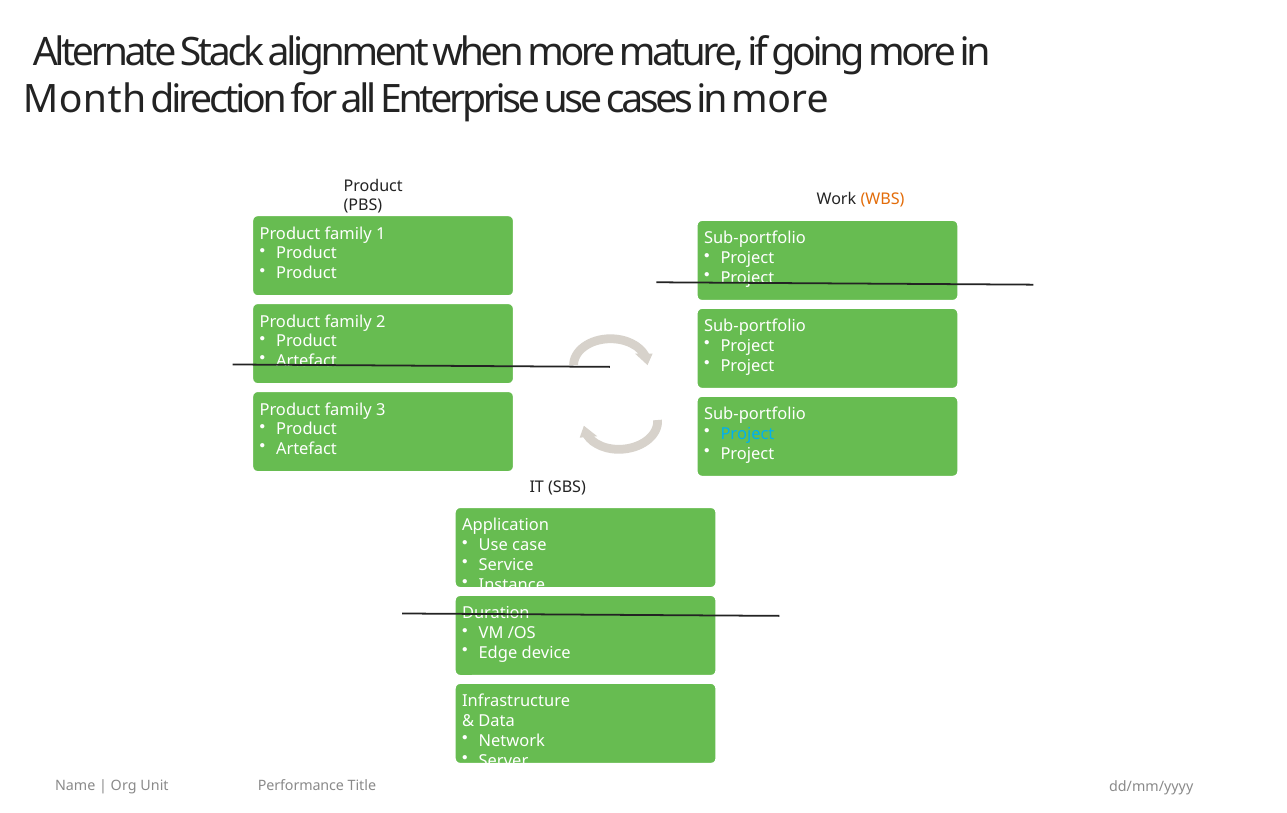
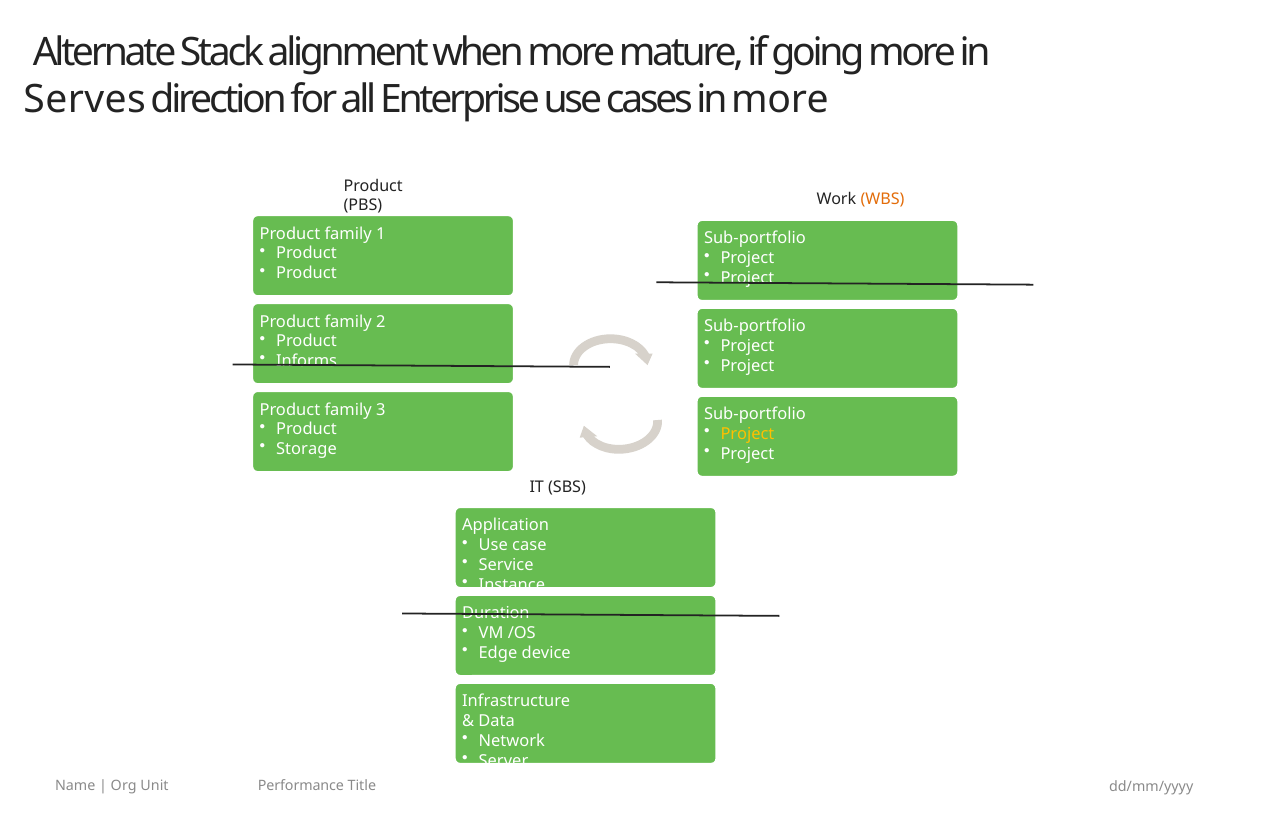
Month: Month -> Serves (85, 100)
Artefact: Artefact -> Informs (307, 361)
Project colour: light blue -> yellow (747, 434)
Artefact: Artefact -> Storage (306, 449)
